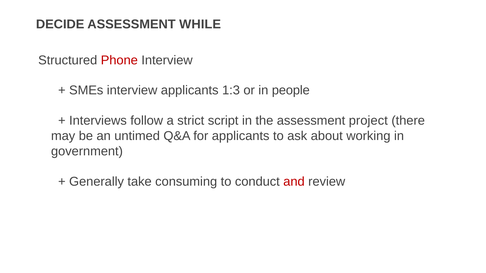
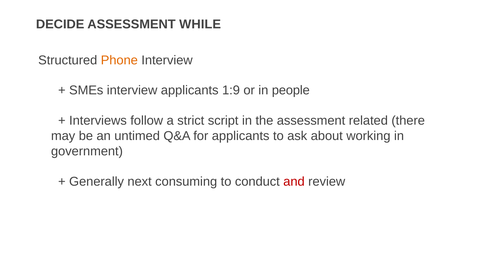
Phone colour: red -> orange (119, 60)
1:3: 1:3 -> 1:9 (231, 91)
project: project -> related (368, 121)
take: take -> next (140, 182)
